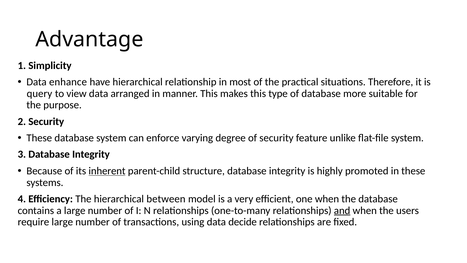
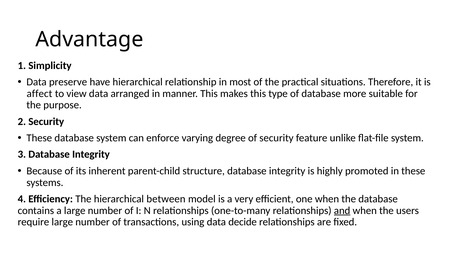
enhance: enhance -> preserve (68, 82)
query: query -> affect (39, 93)
inherent underline: present -> none (107, 171)
